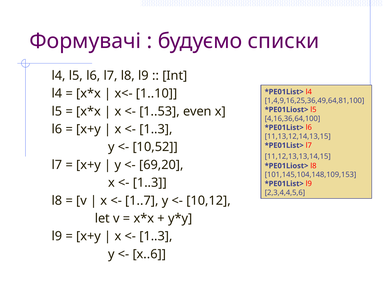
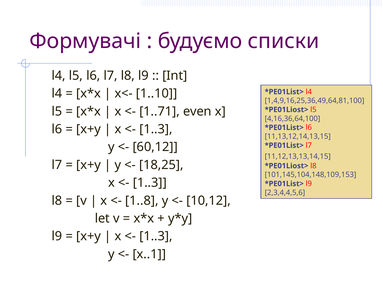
1..53: 1..53 -> 1..71 (160, 111)
10,52: 10,52 -> 60,12 (155, 147)
69,20: 69,20 -> 18,25 (161, 165)
1..7: 1..7 -> 1..8 (142, 201)
x..6: x..6 -> x..1 (149, 254)
